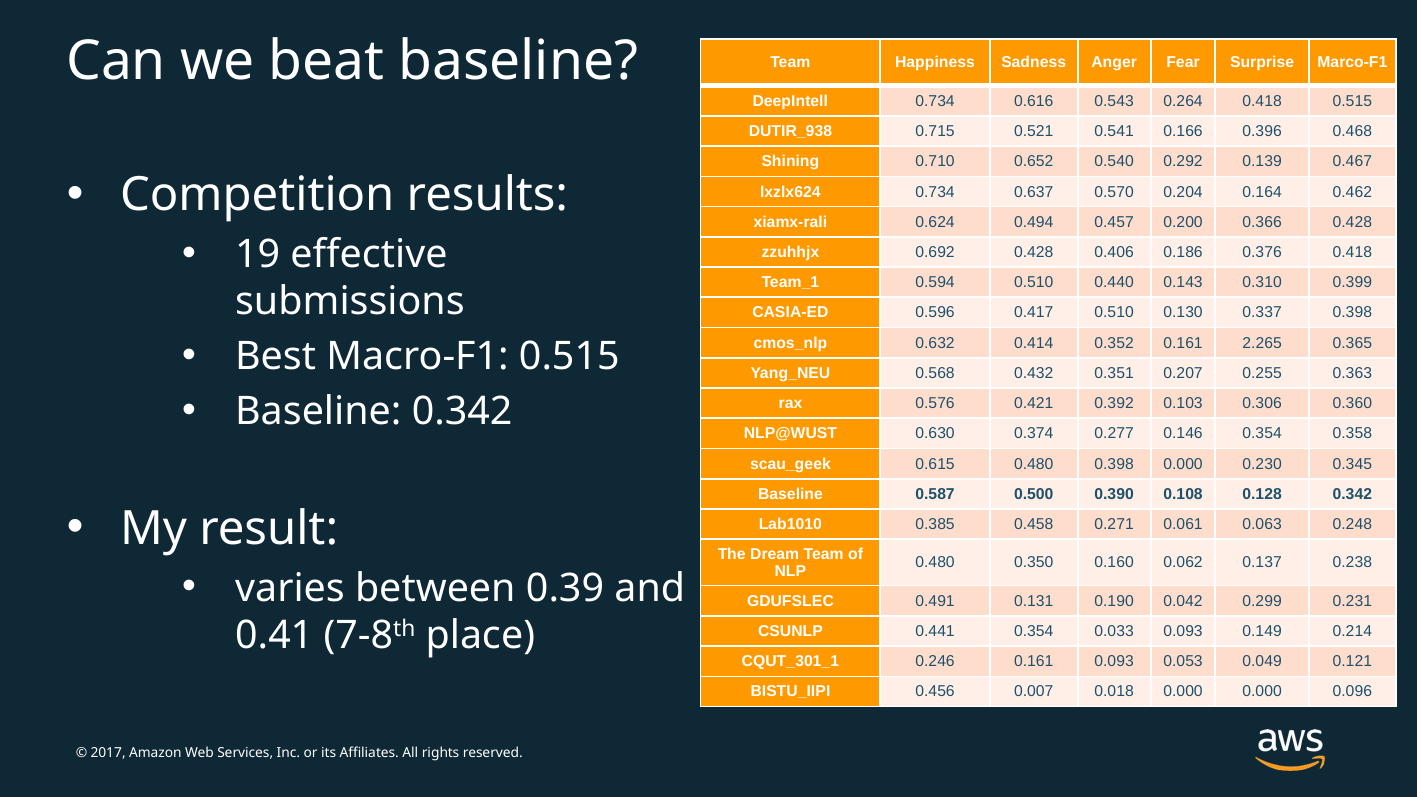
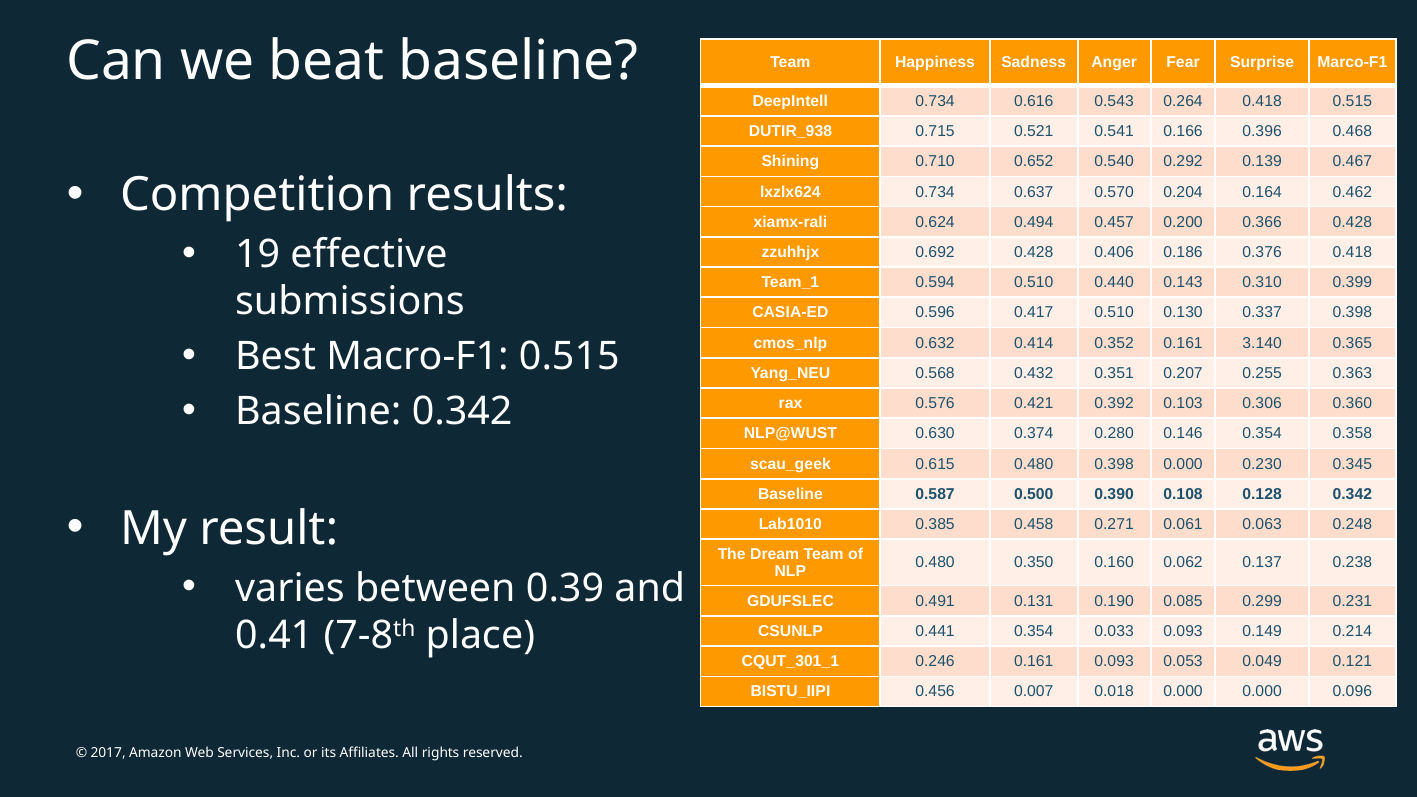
2.265: 2.265 -> 3.140 (1262, 343)
0.277: 0.277 -> 0.280 (1114, 434)
0.042: 0.042 -> 0.085 (1183, 601)
